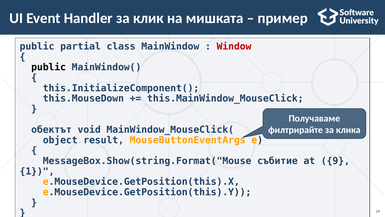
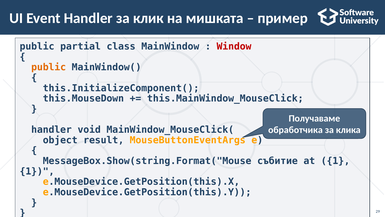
public colour: black -> orange (49, 67)
обектът: обектът -> handler (51, 129)
филтрирайте: филтрирайте -> обработчика (295, 130)
at 9: 9 -> 1 (335, 161)
